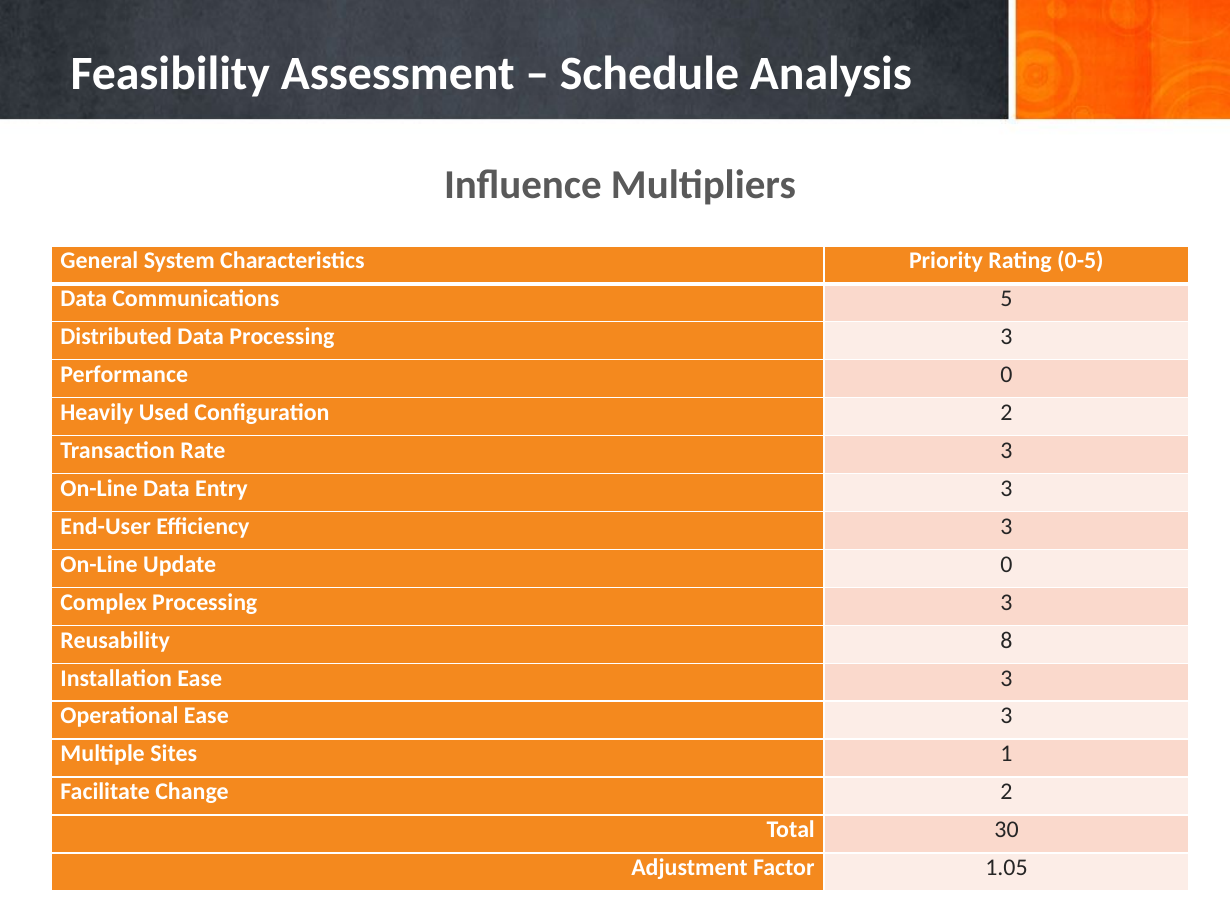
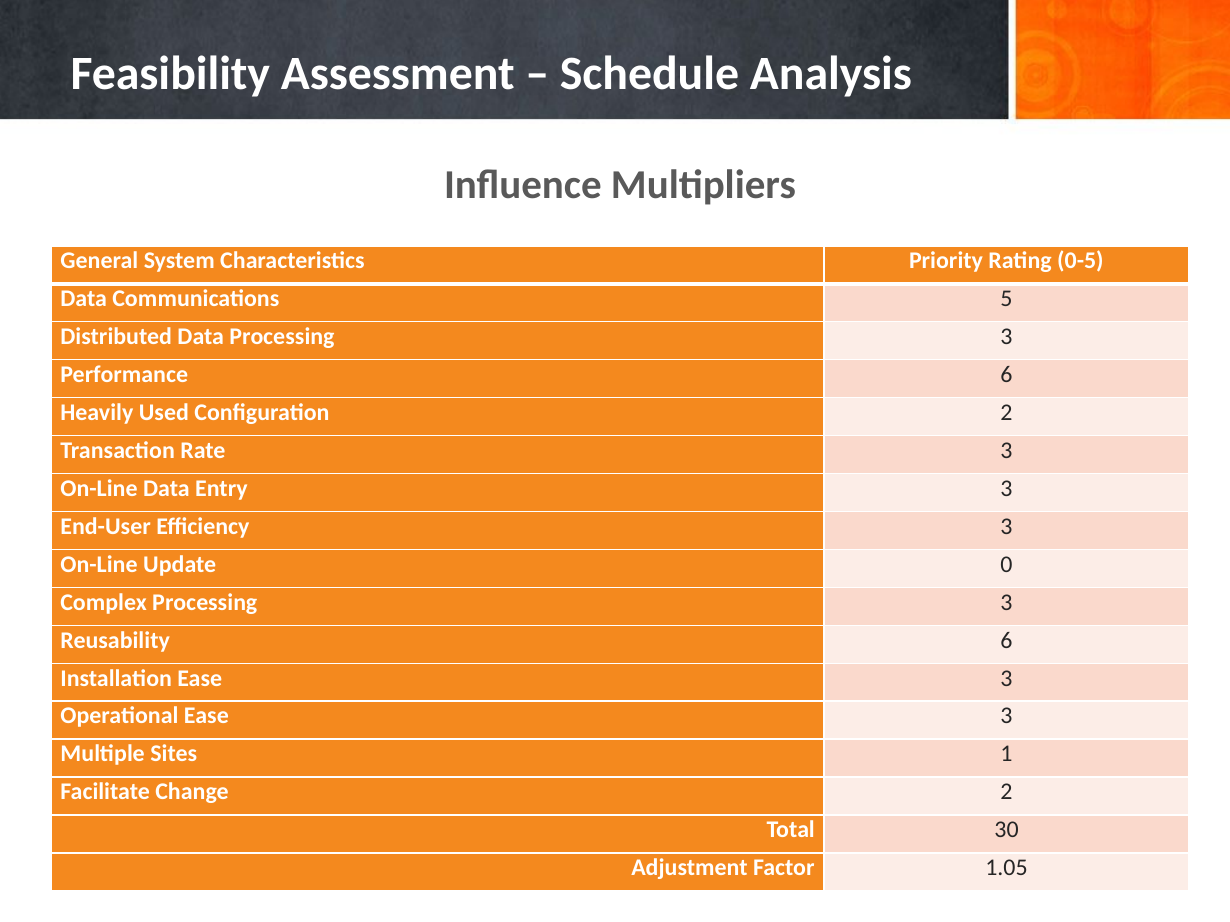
Performance 0: 0 -> 6 (1007, 375)
Reusability 8: 8 -> 6 (1007, 641)
